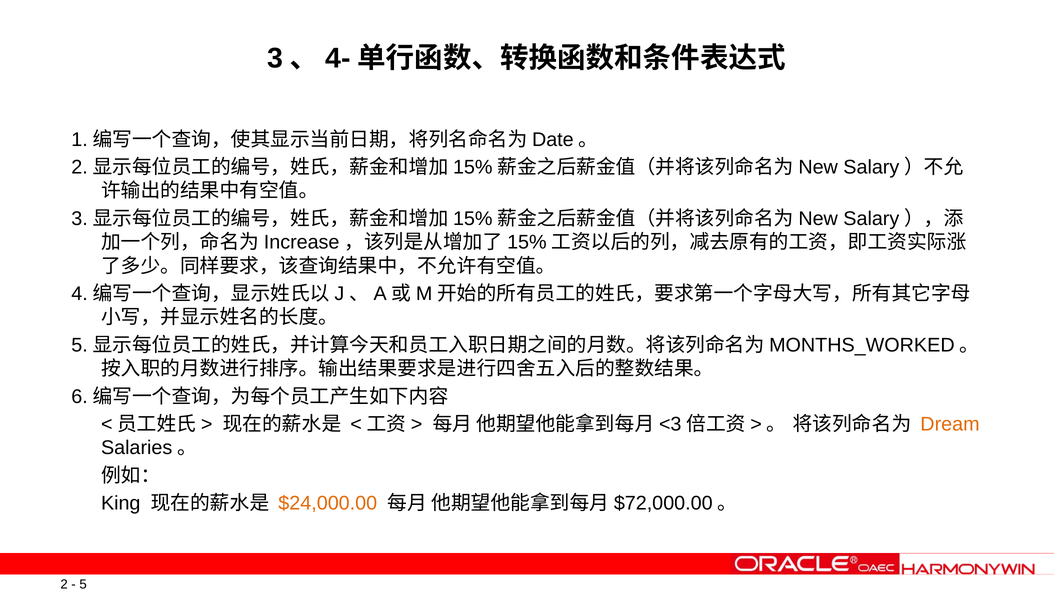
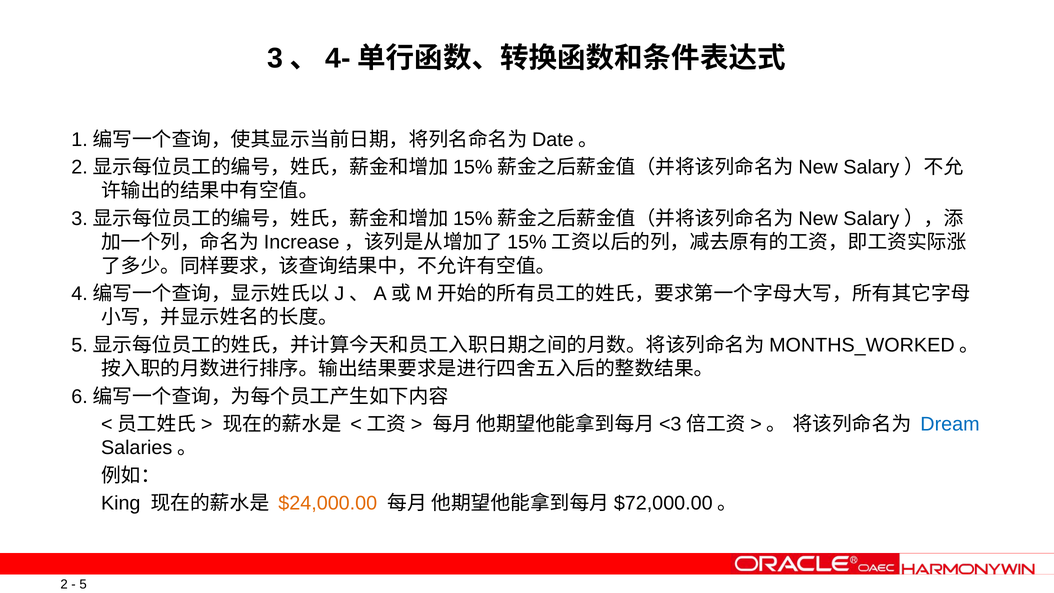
Dream colour: orange -> blue (950, 424)
